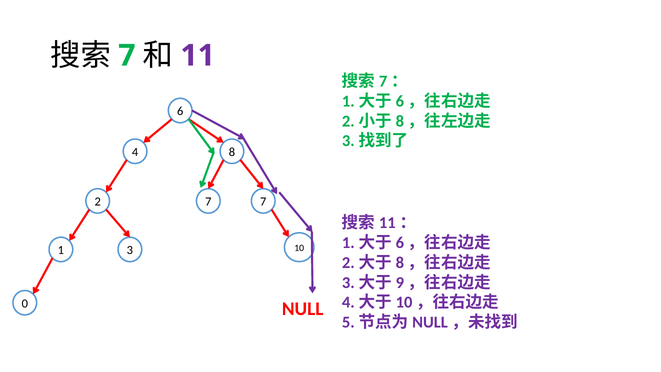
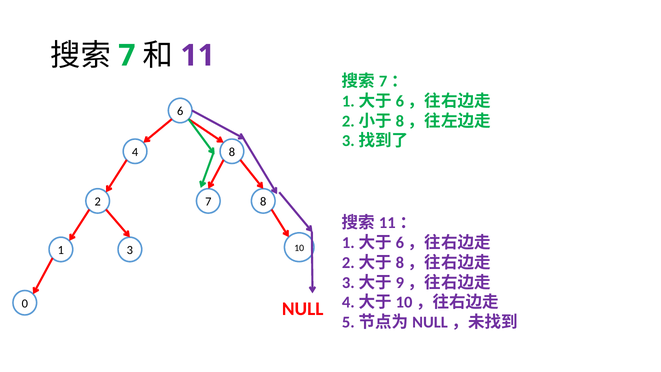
7 7: 7 -> 8 (263, 202)
